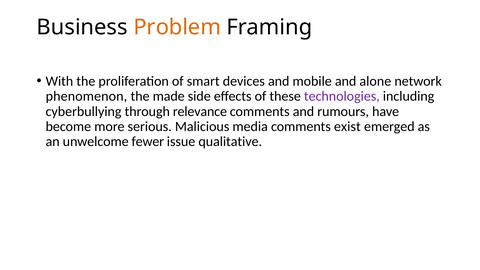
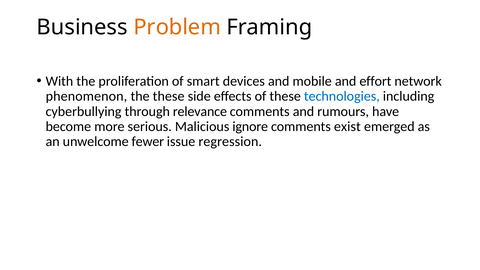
alone: alone -> effort (375, 81)
the made: made -> these (169, 96)
technologies colour: purple -> blue (342, 96)
media: media -> ignore (250, 127)
qualitative: qualitative -> regression (230, 142)
